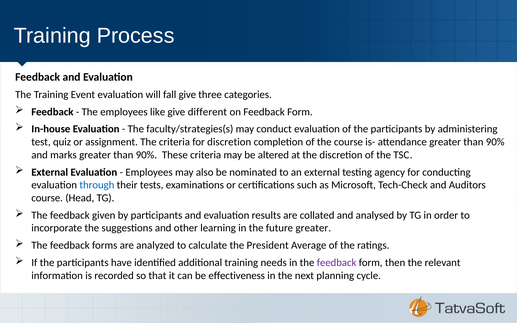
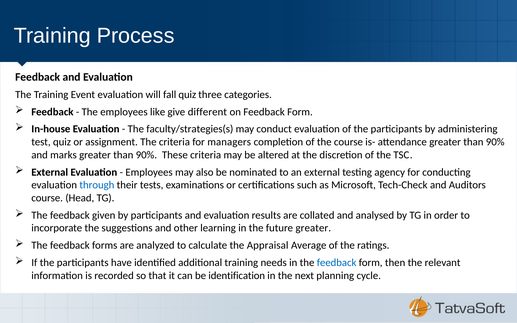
fall give: give -> quiz (187, 95)
for discretion: discretion -> managers (229, 142)
President: President -> Appraisal (268, 245)
feedback colour: purple -> blue (337, 263)
effectiveness: effectiveness -> identification (237, 276)
